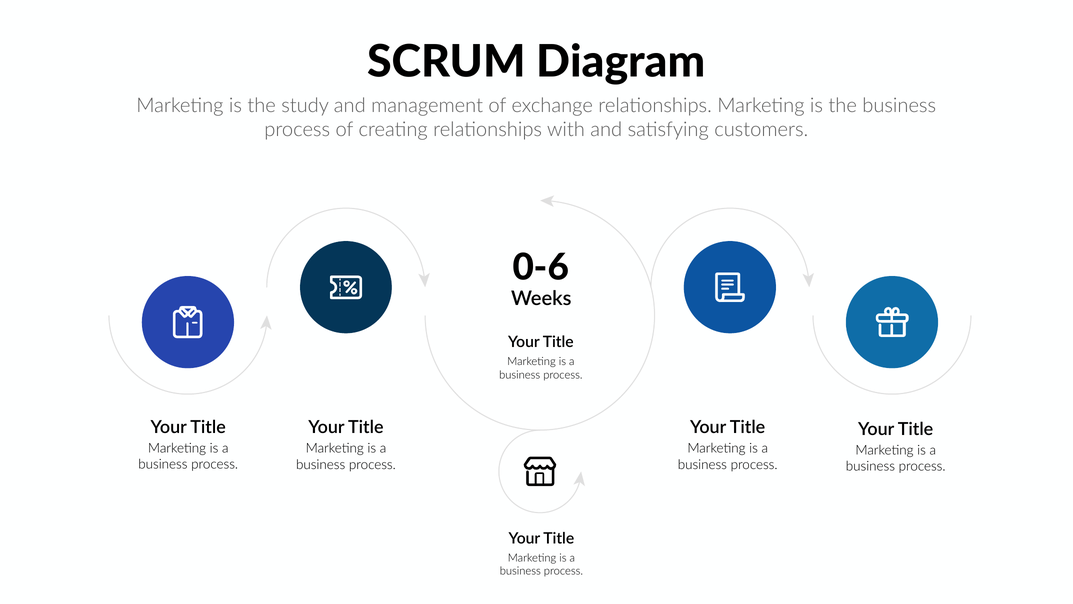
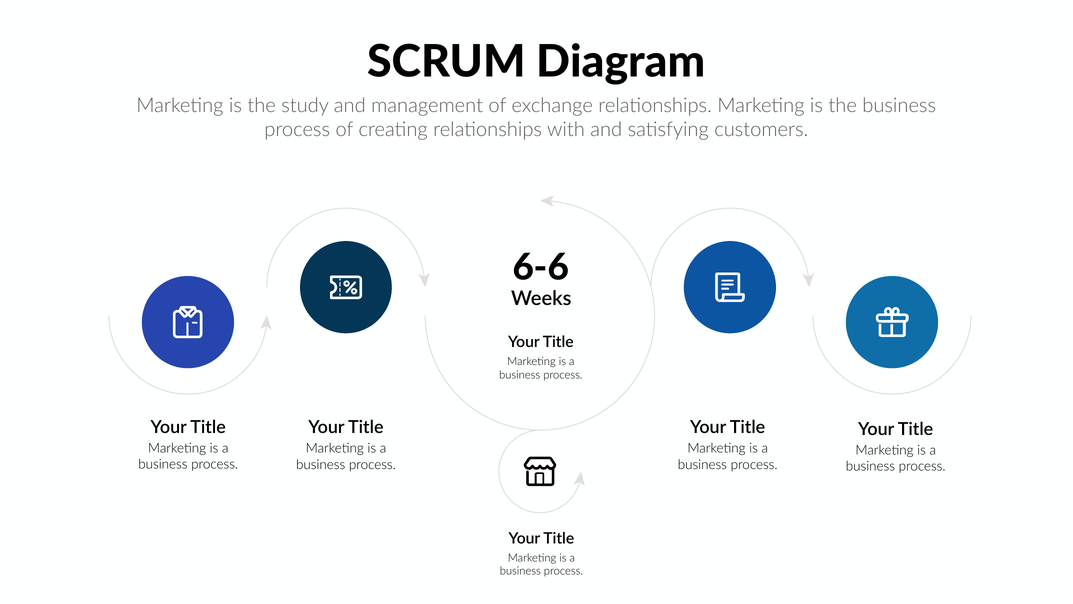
0-6: 0-6 -> 6-6 (541, 268)
